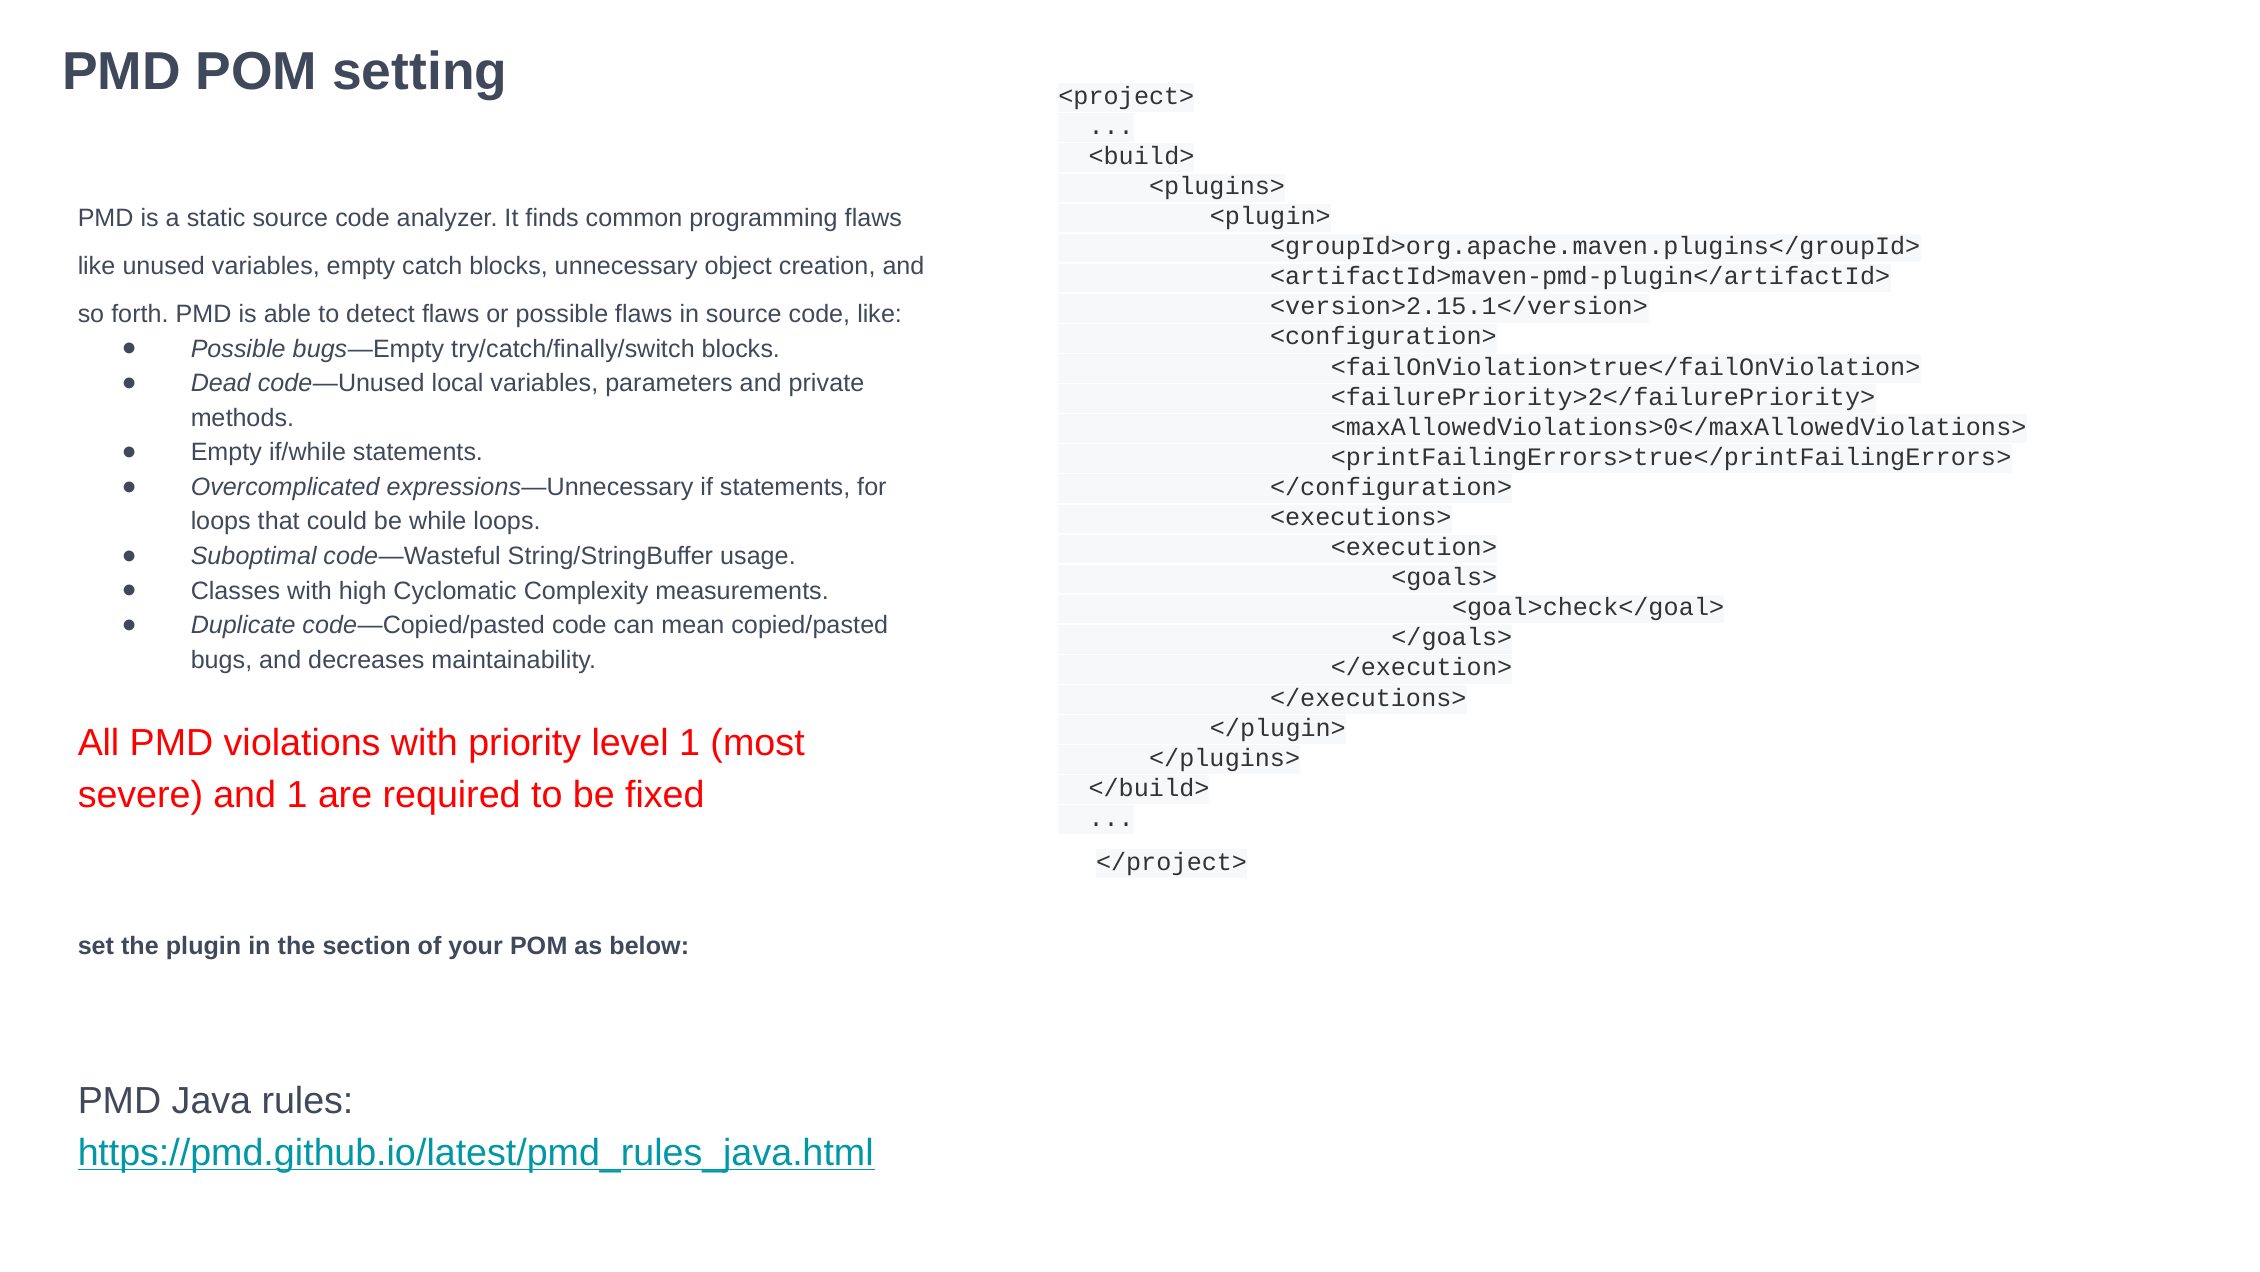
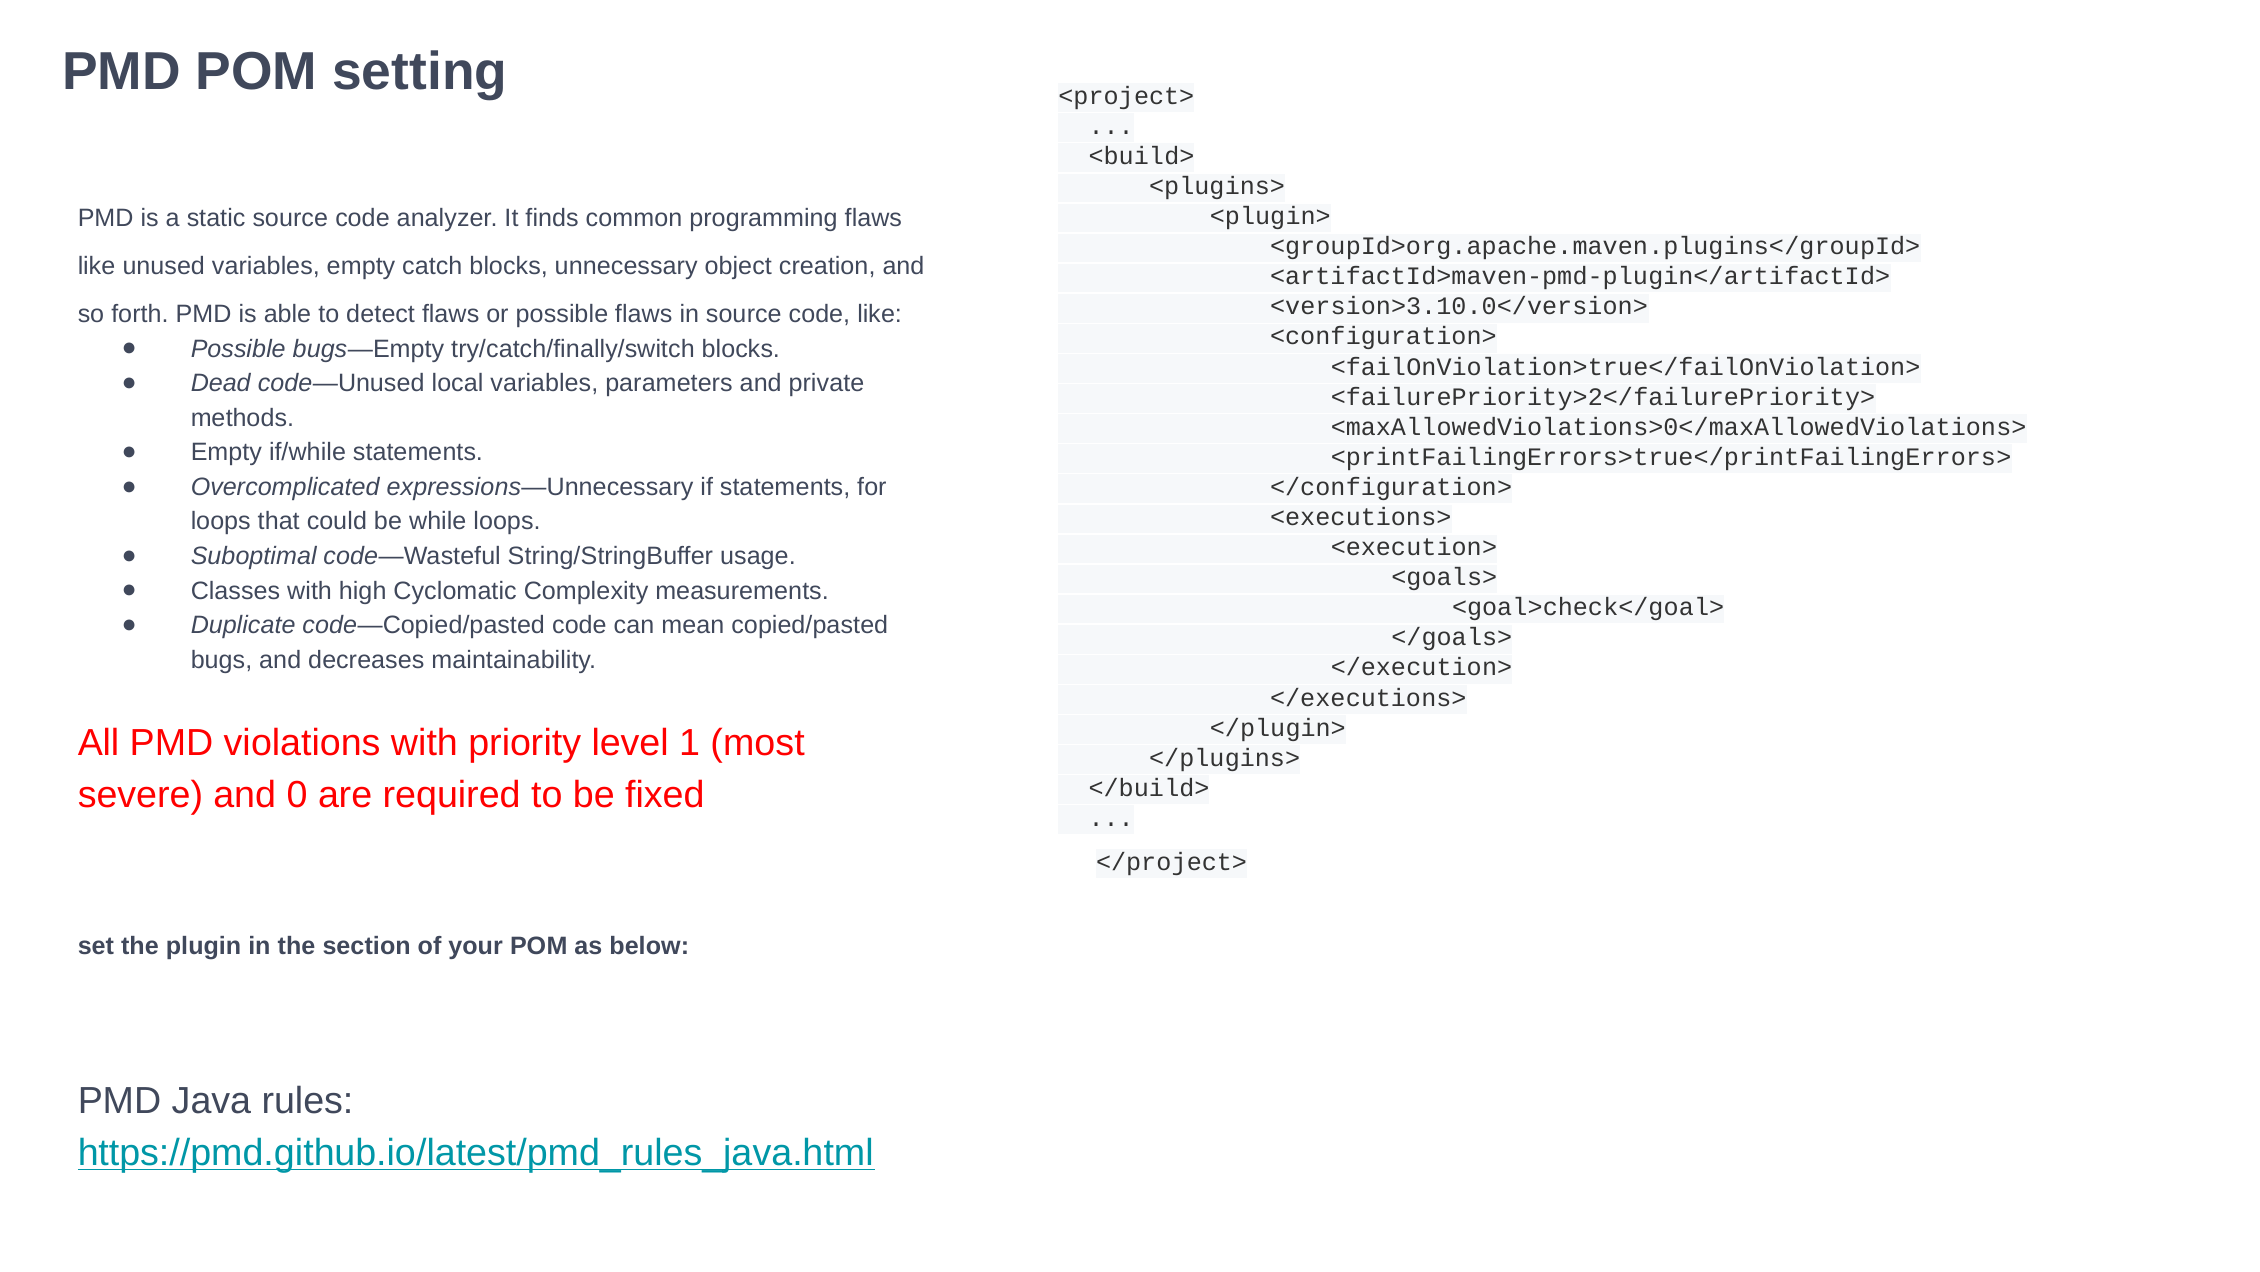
<version>2.15.1</version>: <version>2.15.1</version> -> <version>3.10.0</version> (1459, 306)
and 1: 1 -> 0 (297, 794)
